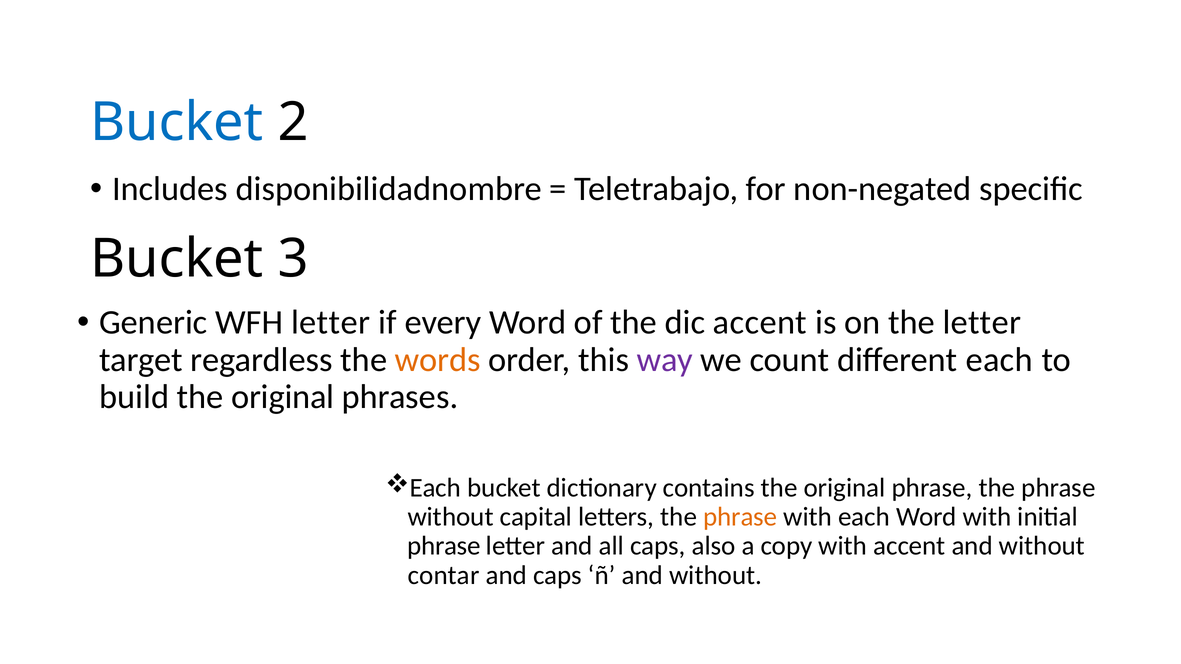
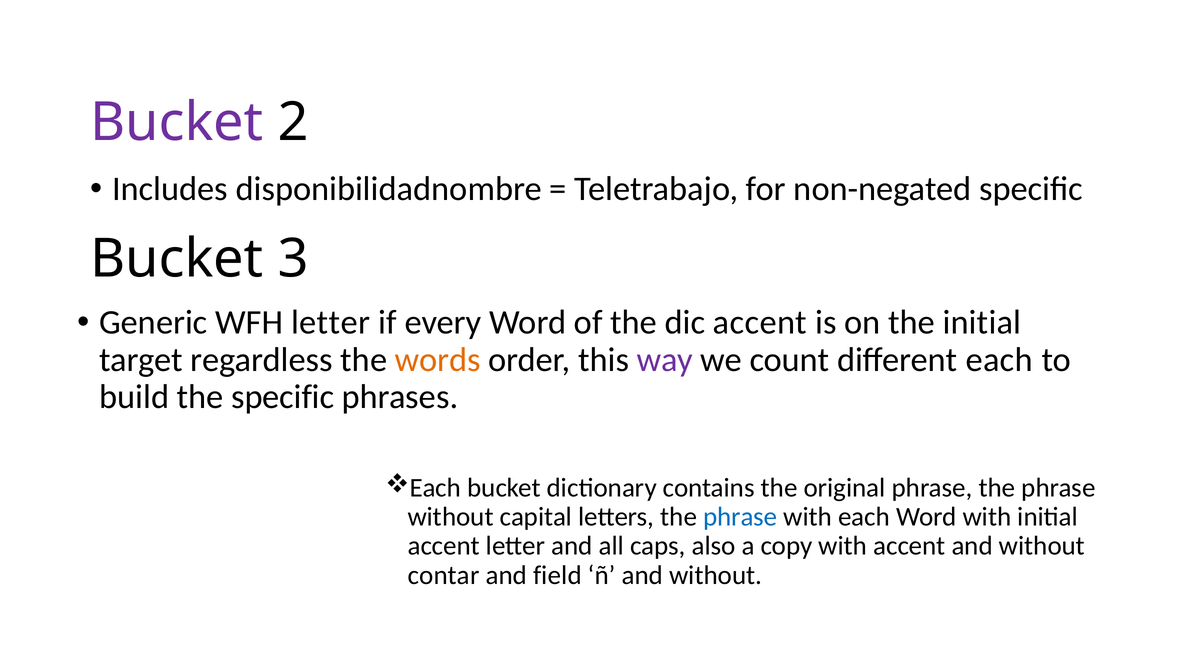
Bucket colour: blue -> purple (177, 123)
the letter: letter -> initial (982, 323)
build the original: original -> specific (283, 397)
phrase colour: orange -> blue (740, 517)
phrase: phrase -> accent (444, 546)
and caps: caps -> field (557, 575)
